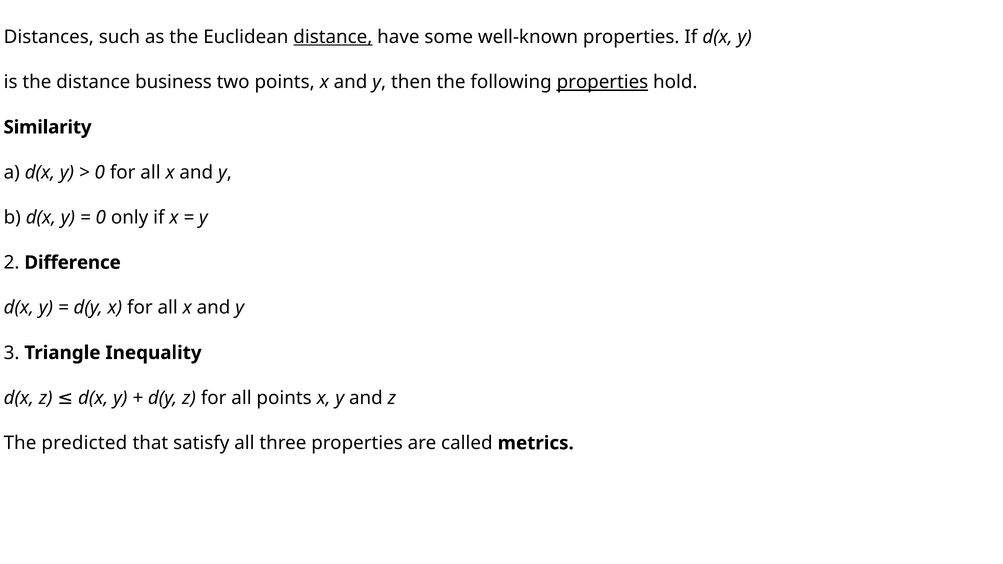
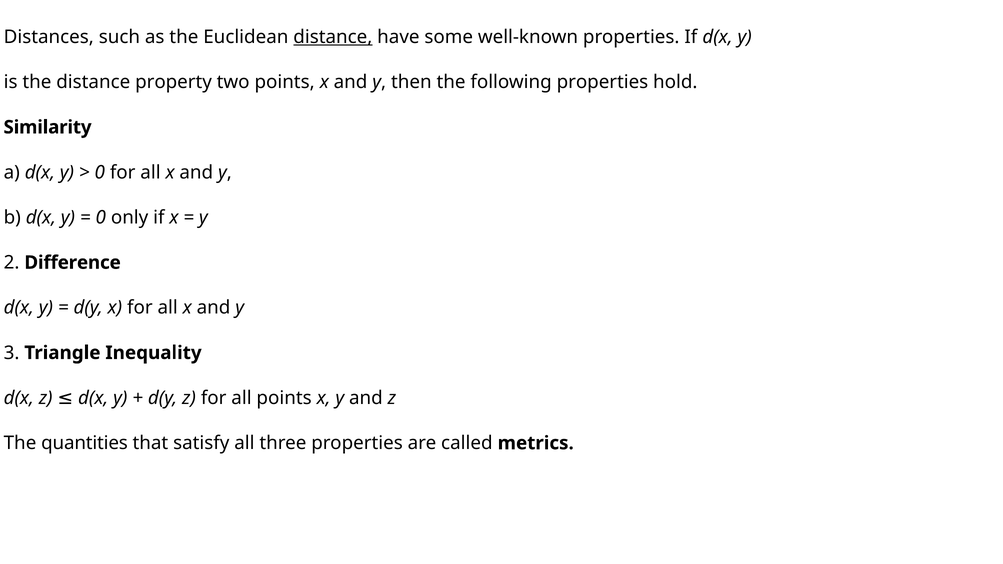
business: business -> property (174, 82)
properties underline: present -> none (602, 82)
predicted: predicted -> quantities (85, 443)
